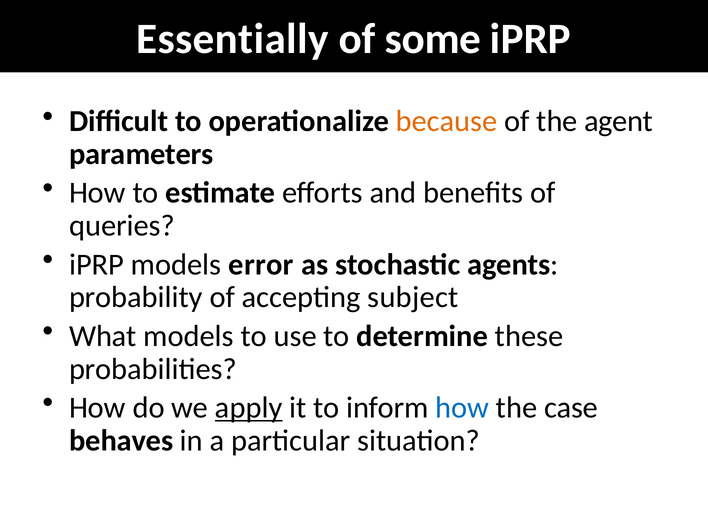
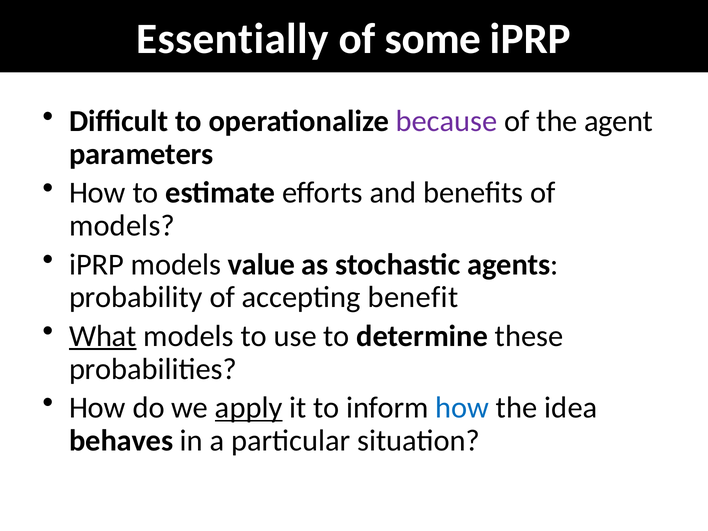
because colour: orange -> purple (447, 121)
queries: queries -> models (122, 226)
error: error -> value (261, 264)
subject: subject -> benefit (413, 297)
What underline: none -> present (103, 336)
case: case -> idea (571, 408)
